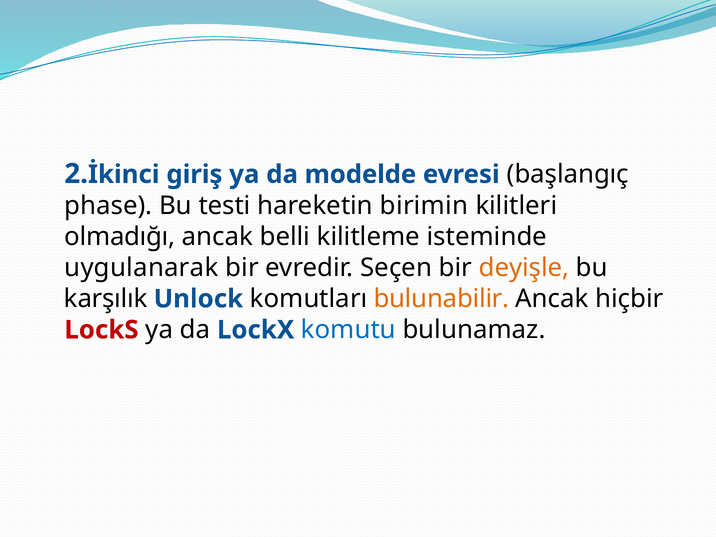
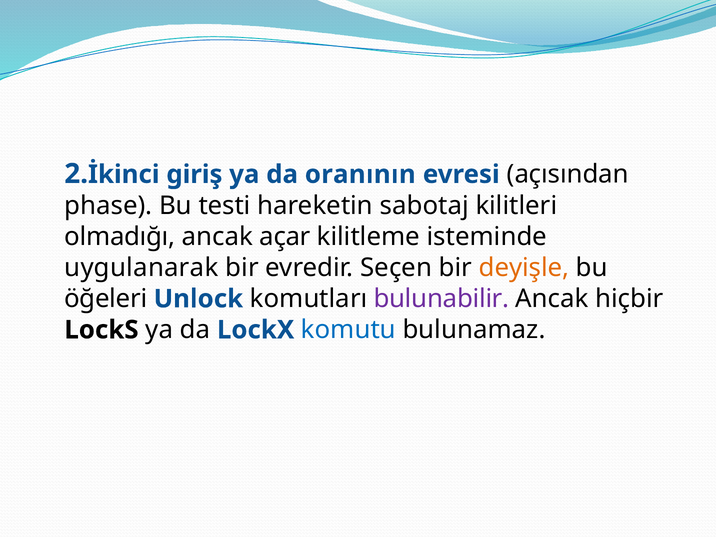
modelde: modelde -> oranının (360, 174)
başlangıç: başlangıç -> açısından (568, 174)
birimin: birimin -> sabotaj (424, 206)
belli: belli -> açar (285, 237)
karşılık: karşılık -> öğeleri (106, 299)
bulunabilir colour: orange -> purple (441, 299)
LockS colour: red -> black (101, 330)
